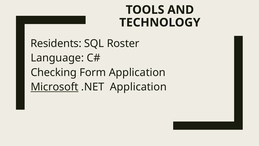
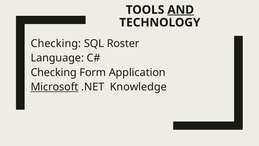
AND underline: none -> present (181, 10)
Residents: Residents -> Checking (56, 43)
.NET Application: Application -> Knowledge (138, 87)
